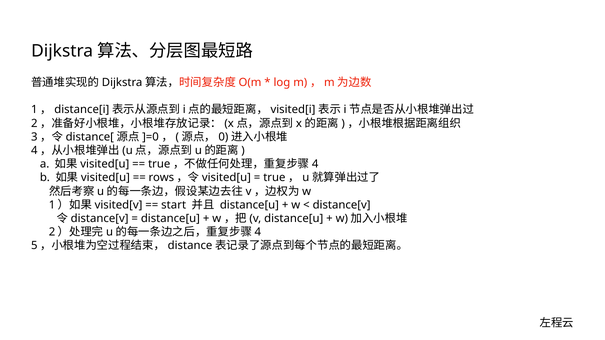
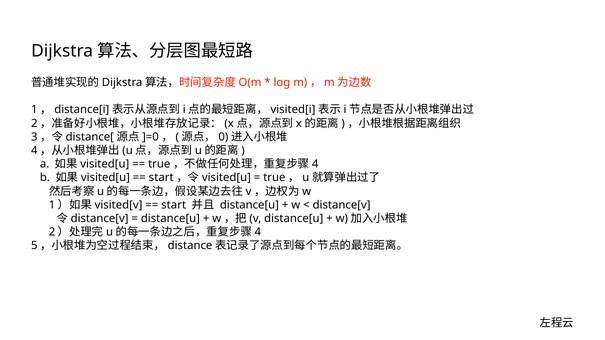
rows: rows -> start (161, 178)
